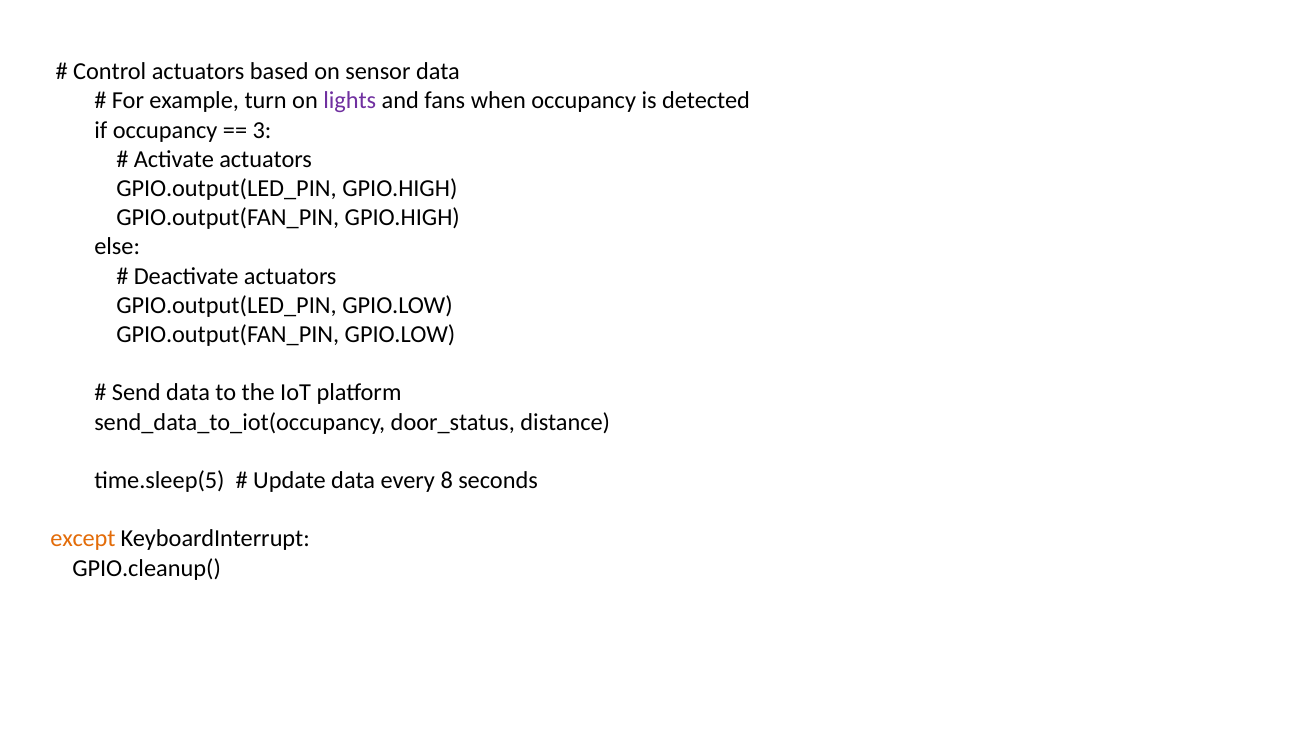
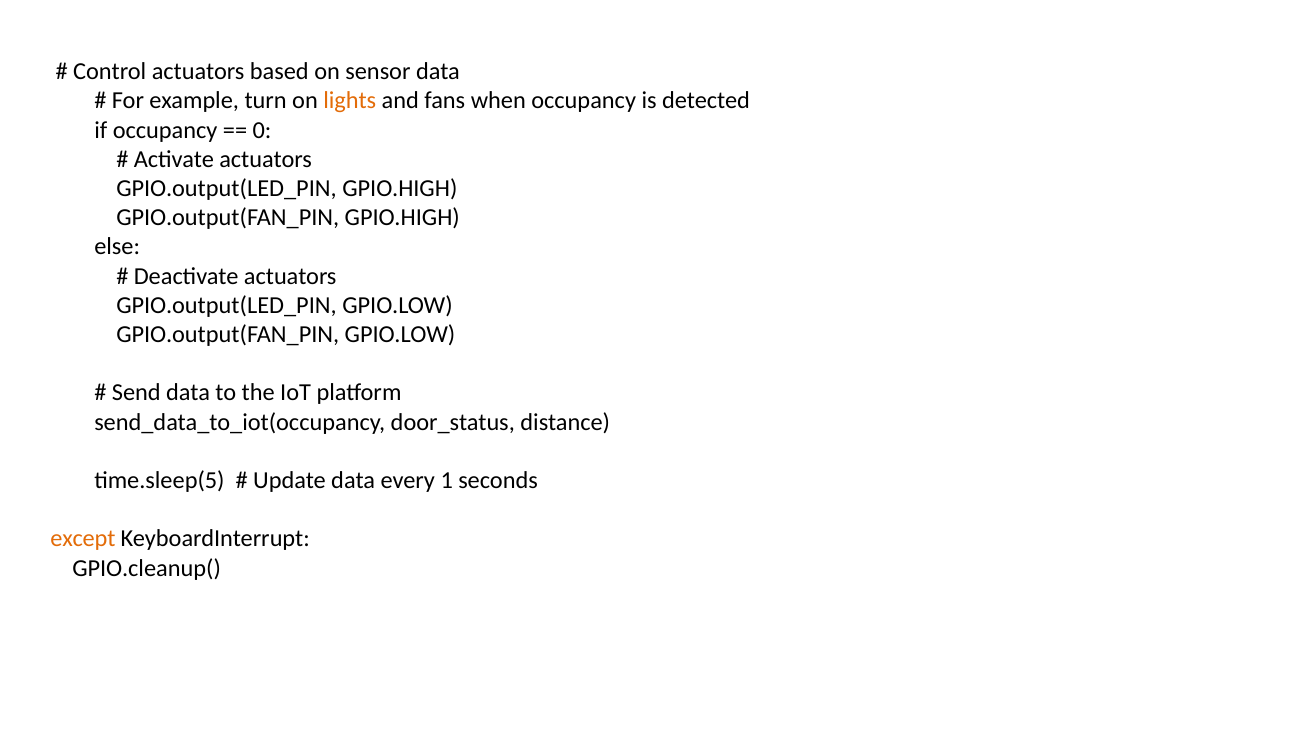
lights colour: purple -> orange (350, 101)
3: 3 -> 0 (262, 130)
8: 8 -> 1 (447, 481)
